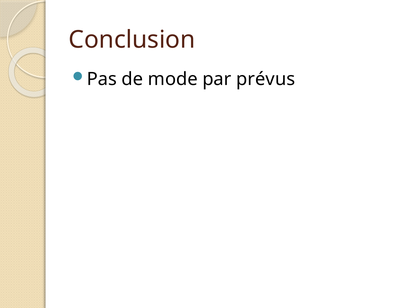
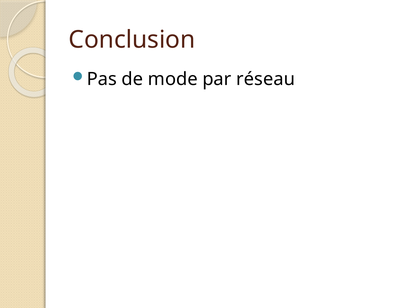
prévus: prévus -> réseau (266, 79)
